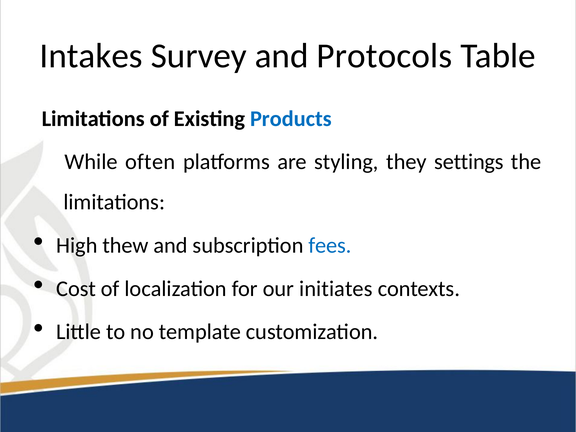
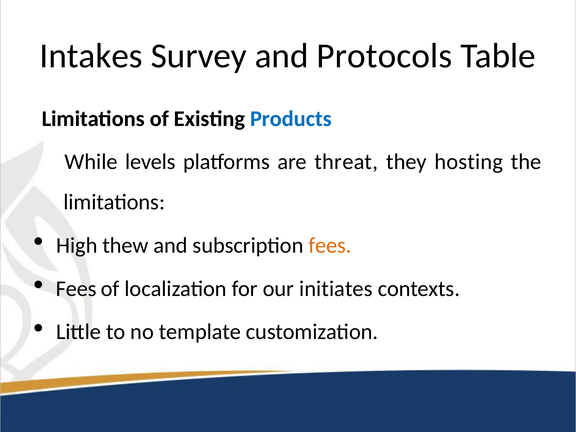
often: often -> levels (150, 162)
styling: styling -> threat (346, 162)
settings: settings -> hosting (469, 162)
fees colour: blue -> orange (330, 245)
Cost: Cost -> Fees (76, 289)
